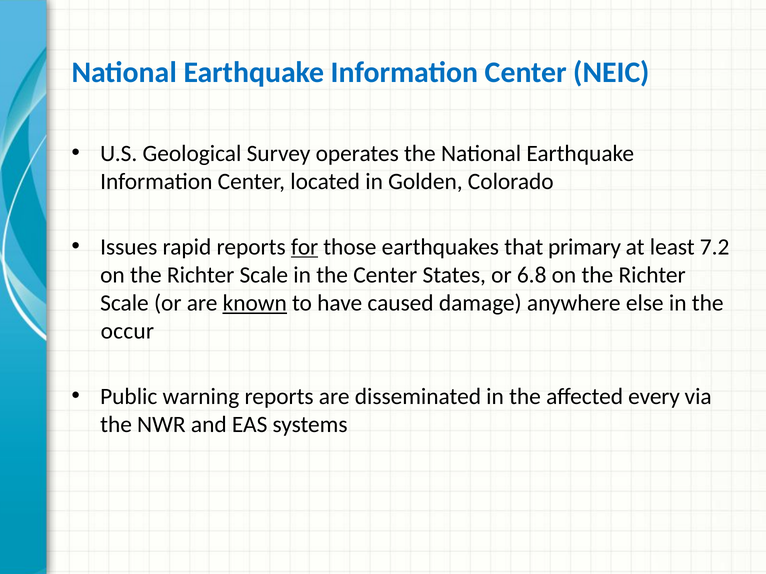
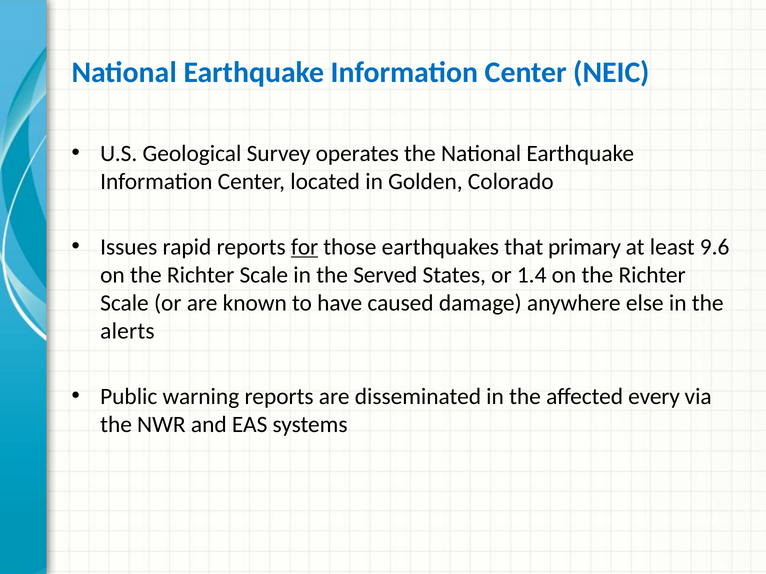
7.2: 7.2 -> 9.6 (715, 247)
the Center: Center -> Served (385, 275)
6.8: 6.8 -> 1.4 (532, 275)
known underline: present -> none (255, 303)
occur: occur -> alerts (127, 331)
